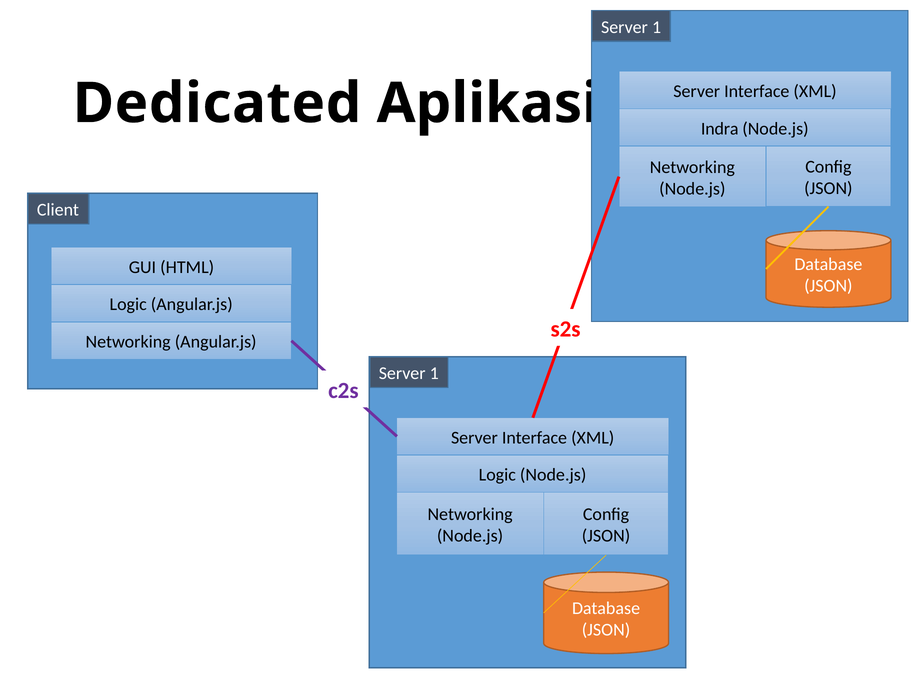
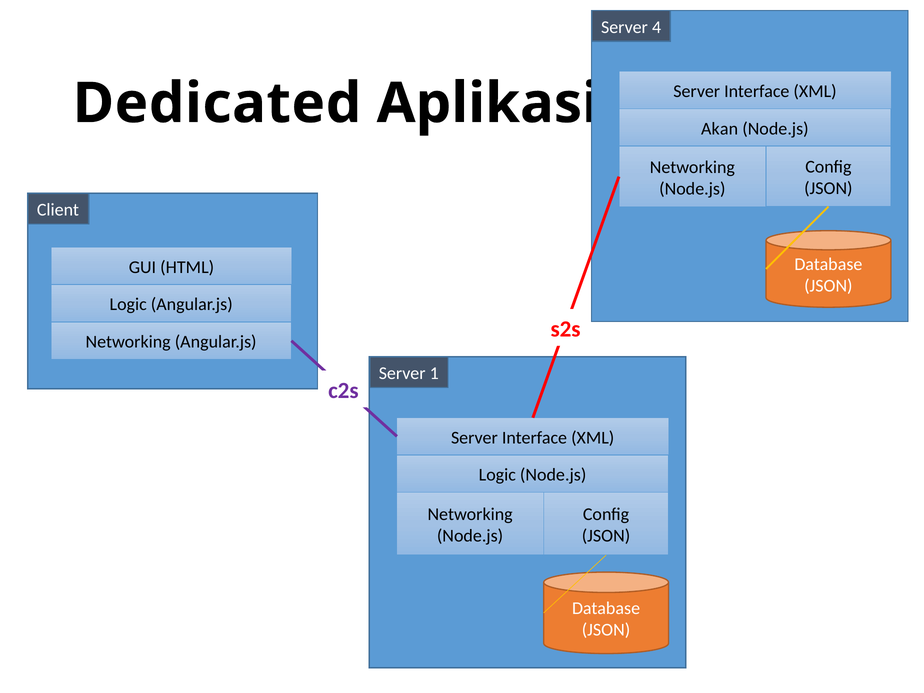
1: 1 -> 4 (657, 27)
Indra: Indra -> Akan (720, 129)
